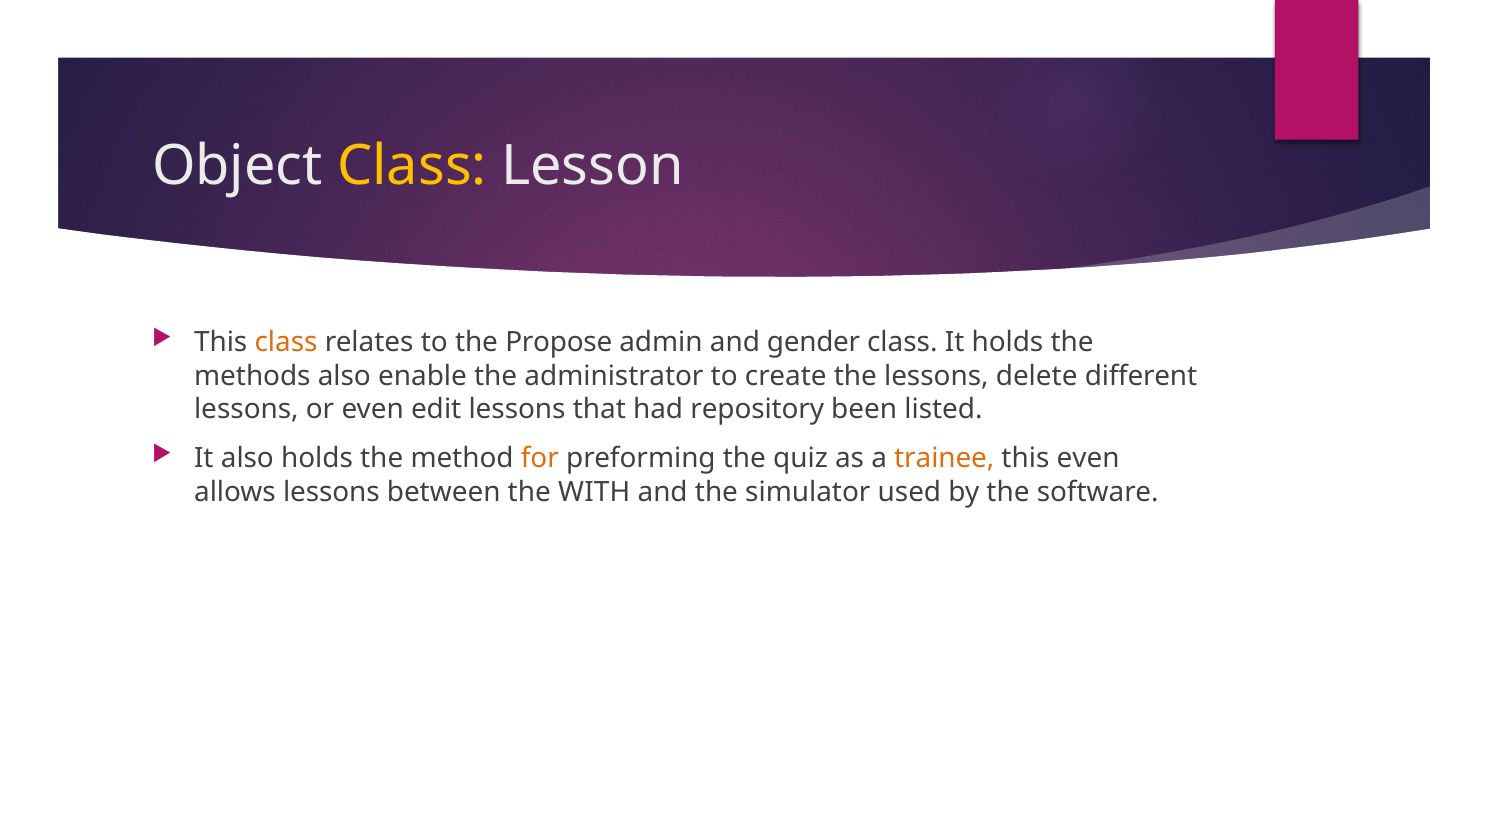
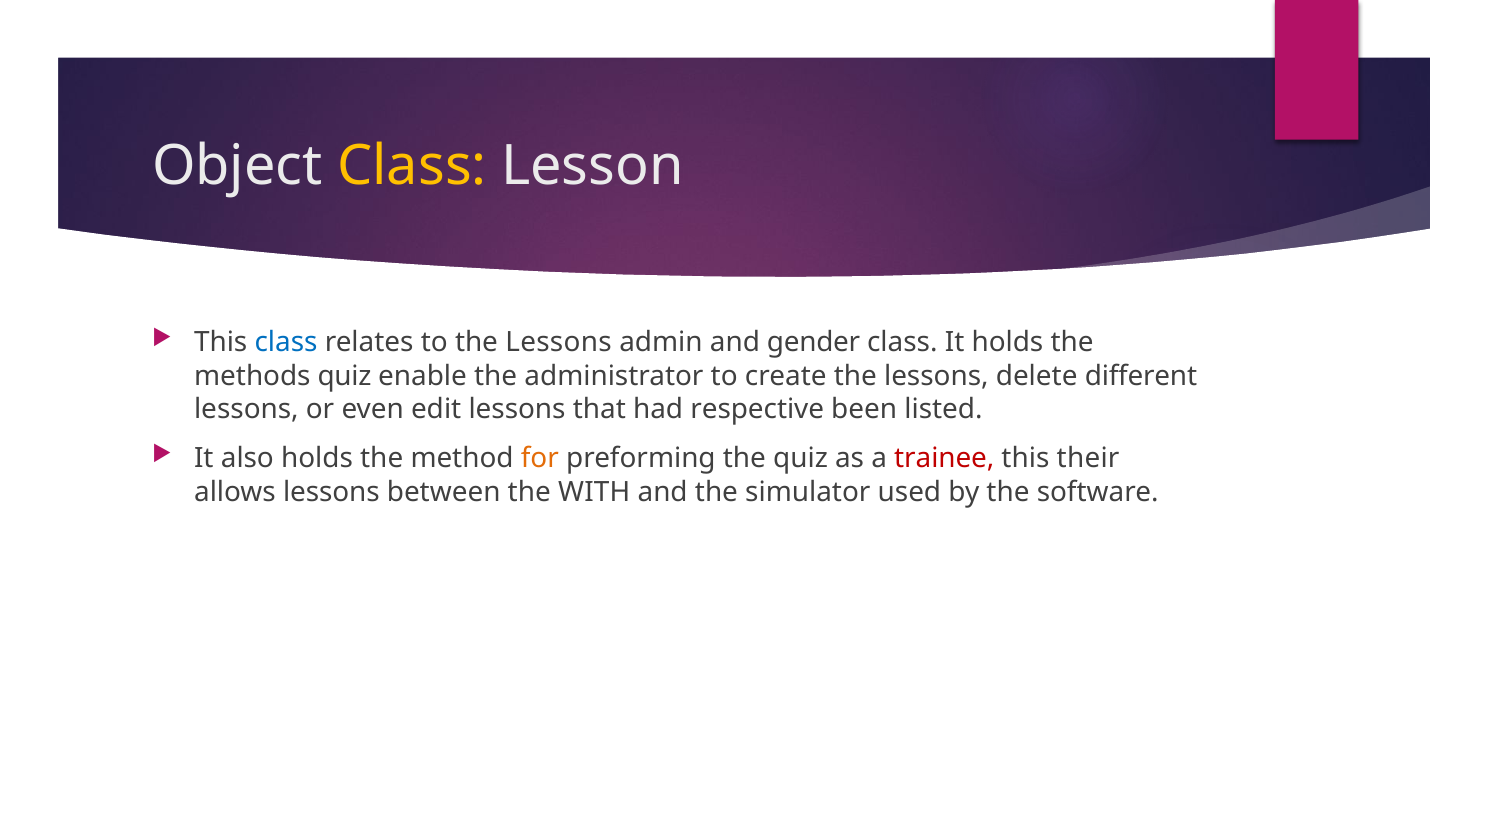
class colour: orange -> blue (286, 342)
to the Propose: Propose -> Lessons (559, 342)
methods also: also -> quiz (344, 376)
repository: repository -> respective (757, 409)
trainee colour: orange -> red (944, 458)
this even: even -> their (1088, 458)
